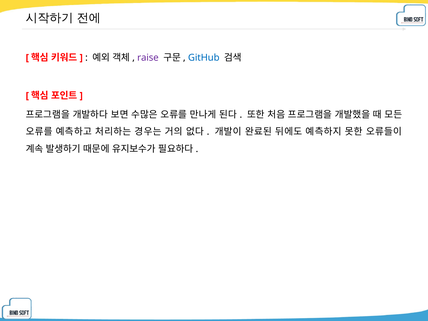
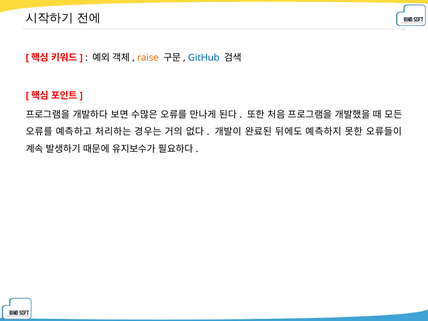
raise colour: purple -> orange (148, 58)
